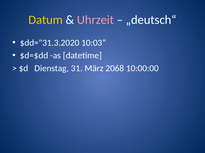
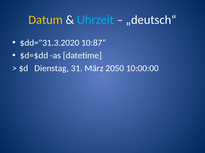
Uhrzeit colour: pink -> light blue (95, 20)
10:03“: 10:03“ -> 10:87“ (94, 43)
2068: 2068 -> 2050 (115, 69)
